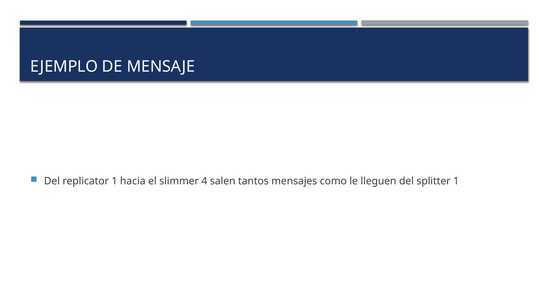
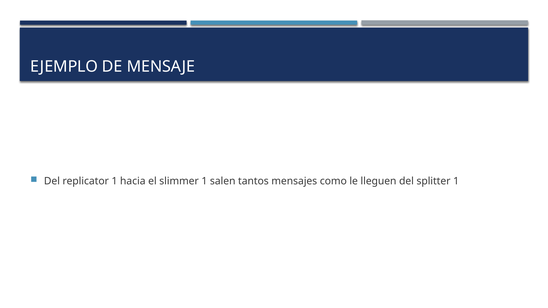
slimmer 4: 4 -> 1 (204, 181)
